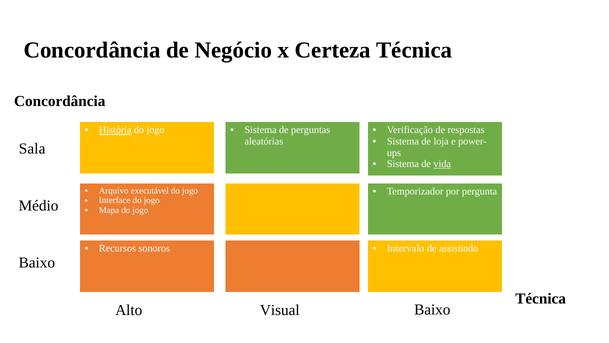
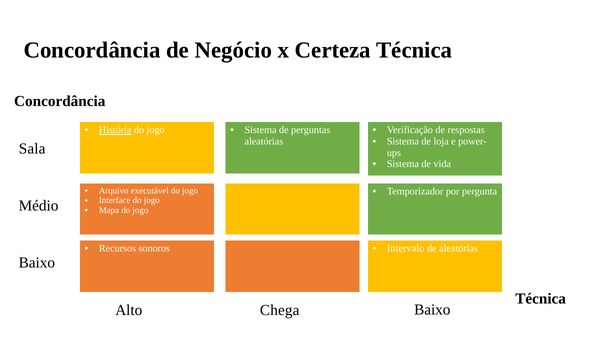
vida underline: present -> none (442, 164)
de assistindo: assistindo -> aleatórias (459, 248)
Visual: Visual -> Chega (280, 310)
